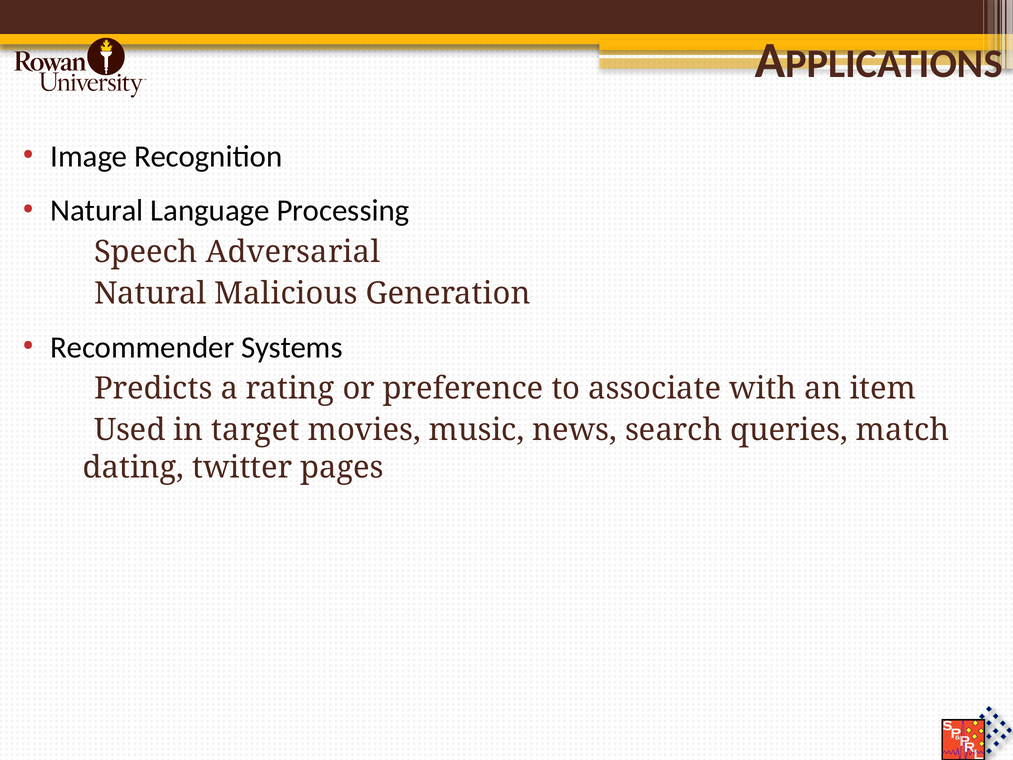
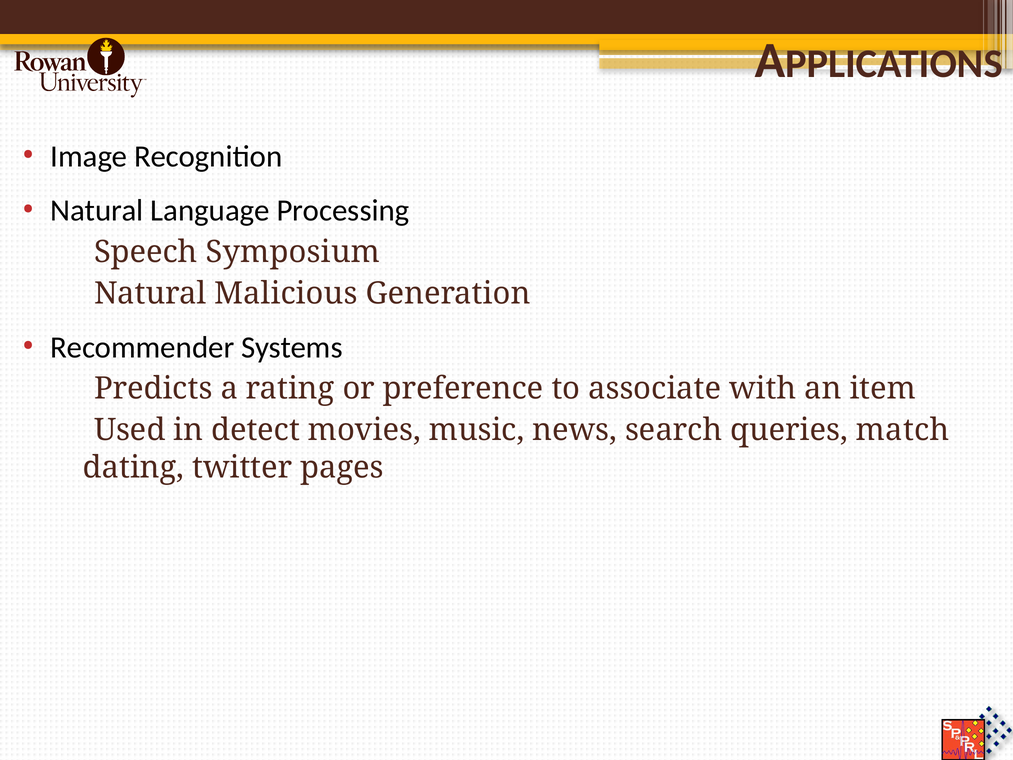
Adversarial: Adversarial -> Symposium (293, 252)
target: target -> detect (256, 430)
